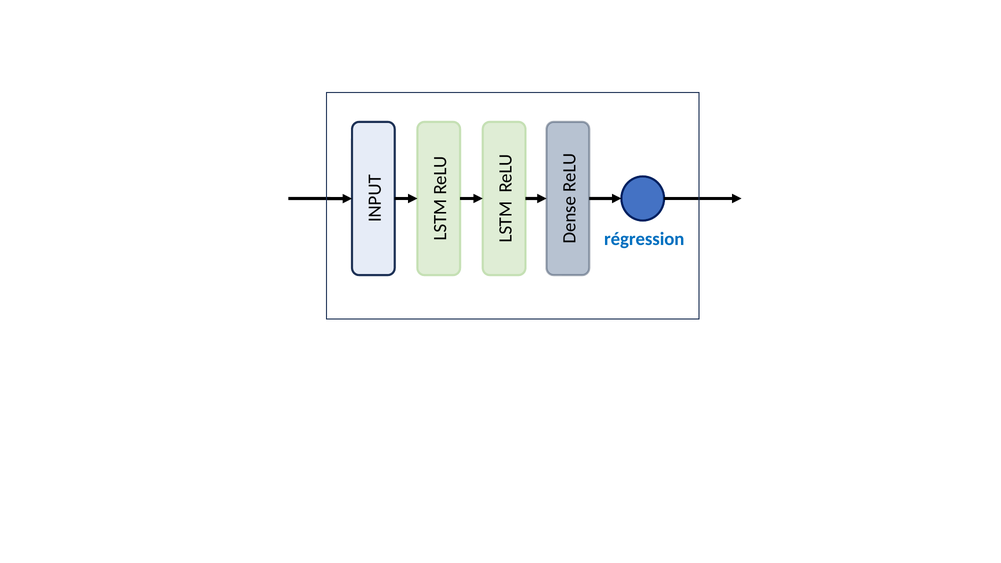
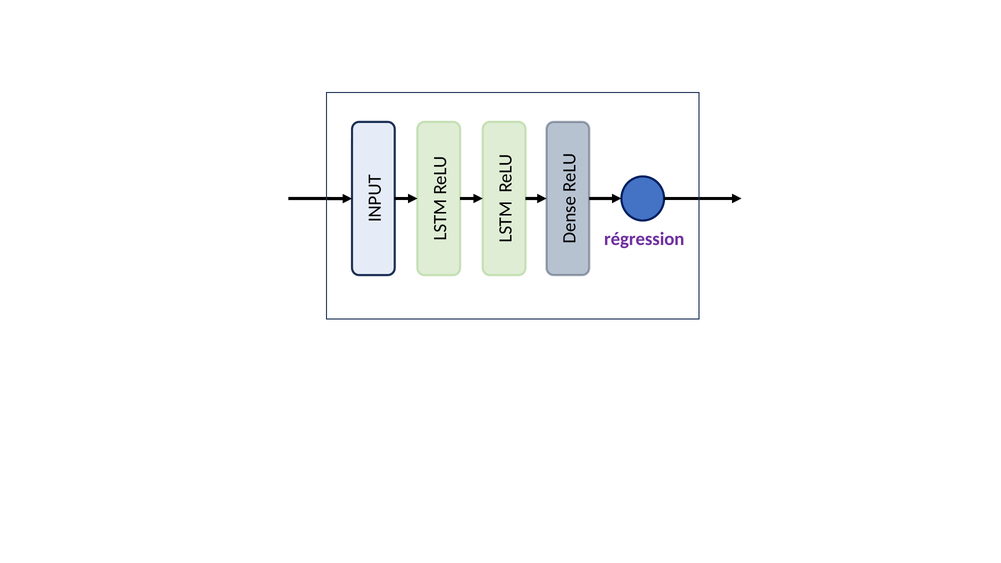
régression colour: blue -> purple (644, 239)
